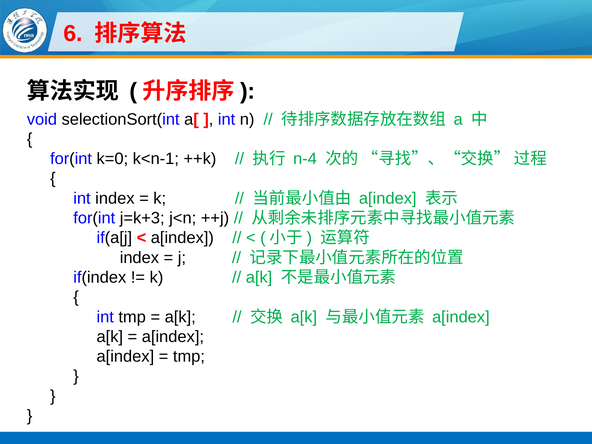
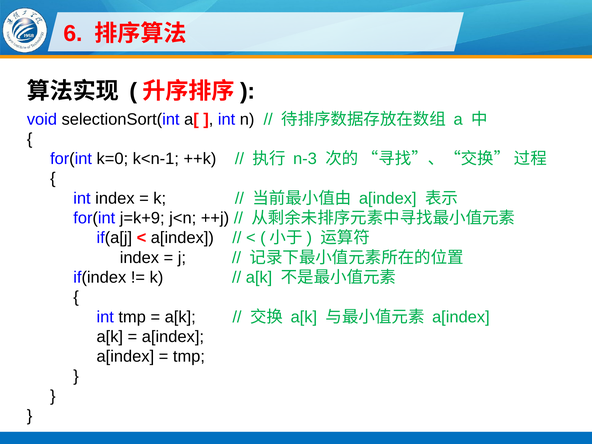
n-4: n-4 -> n-3 (305, 159)
j=k+3: j=k+3 -> j=k+9 (142, 218)
